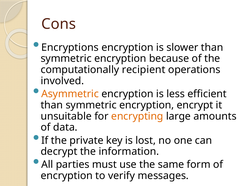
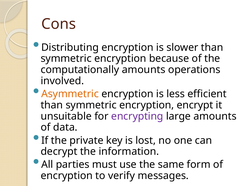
Encryptions: Encryptions -> Distributing (70, 47)
computationally recipient: recipient -> amounts (144, 70)
encrypting colour: orange -> purple (137, 116)
